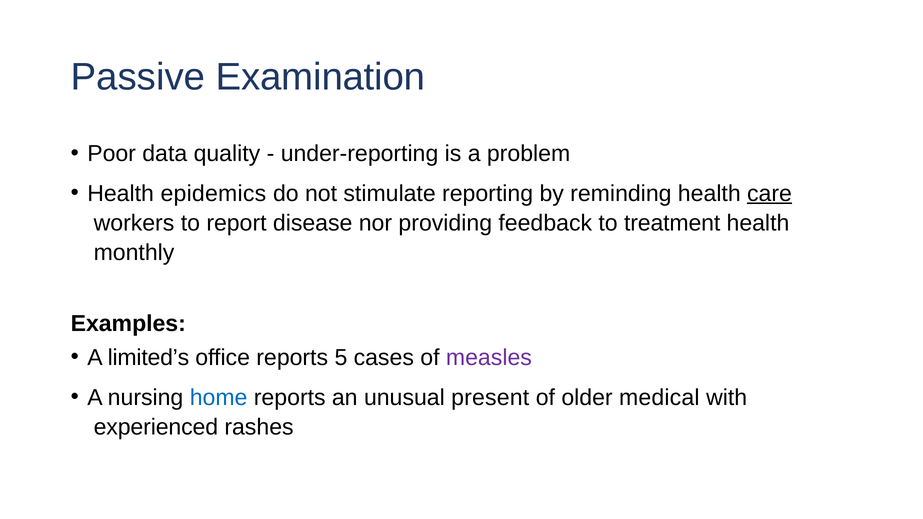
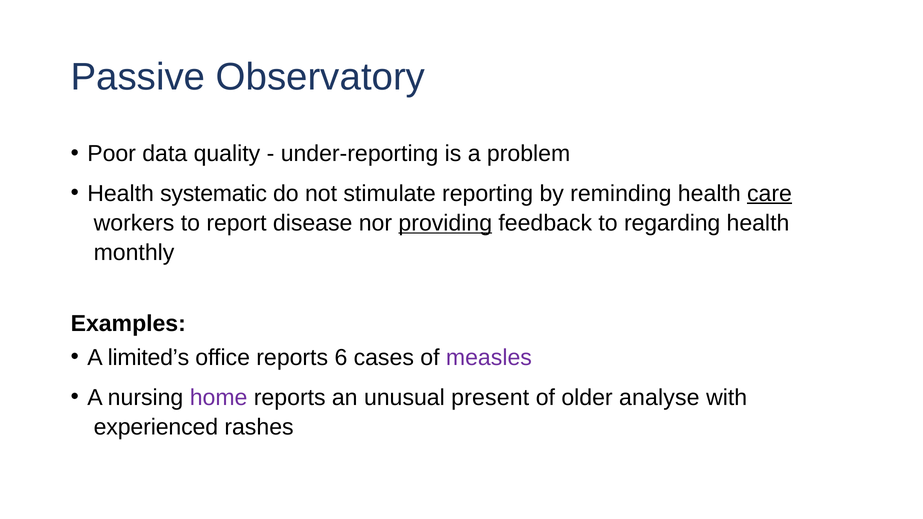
Examination: Examination -> Observatory (320, 77)
epidemics: epidemics -> systematic (214, 194)
providing underline: none -> present (445, 223)
treatment: treatment -> regarding (672, 223)
5: 5 -> 6 (341, 358)
home colour: blue -> purple (219, 398)
medical: medical -> analyse (659, 398)
